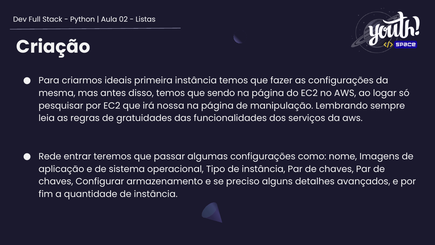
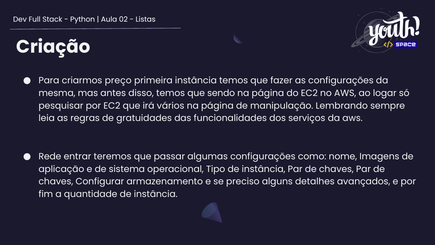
ideais: ideais -> preço (118, 81)
nossa: nossa -> vários (171, 106)
